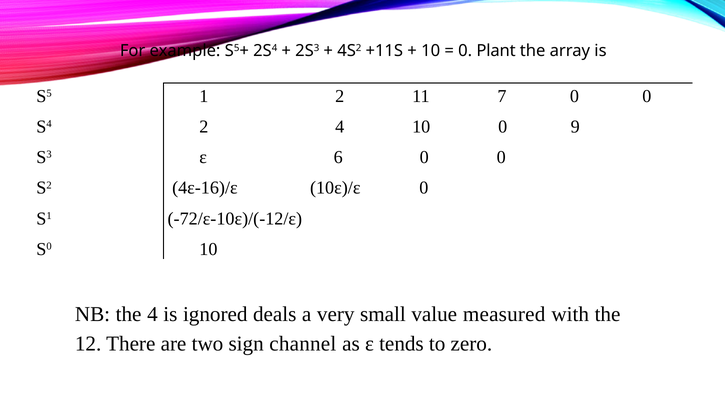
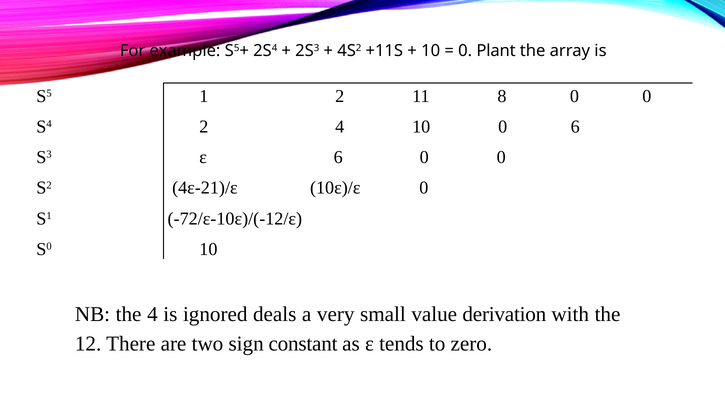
7: 7 -> 8 (502, 96)
0 9: 9 -> 6 (575, 127)
4ε-16)/ε: 4ε-16)/ε -> 4ε-21)/ε (205, 188)
measured: measured -> derivation (504, 314)
channel: channel -> constant (303, 343)
